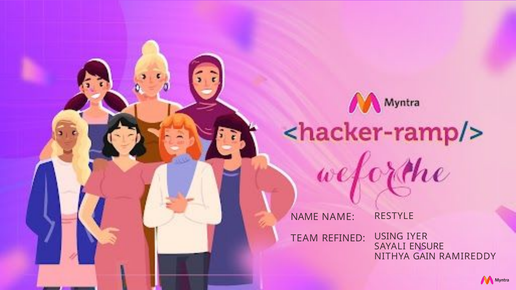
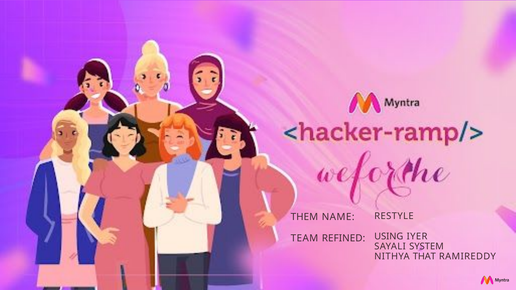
NAME: NAME -> THEM (304, 217)
ENSURE: ENSURE -> SYSTEM (426, 247)
GAIN: GAIN -> THAT (424, 257)
